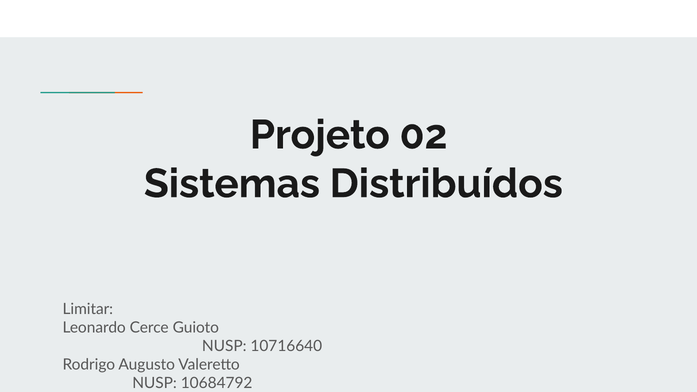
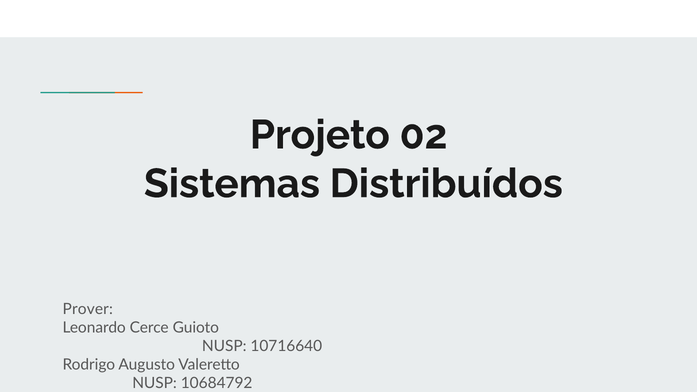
Limitar: Limitar -> Prover (88, 309)
